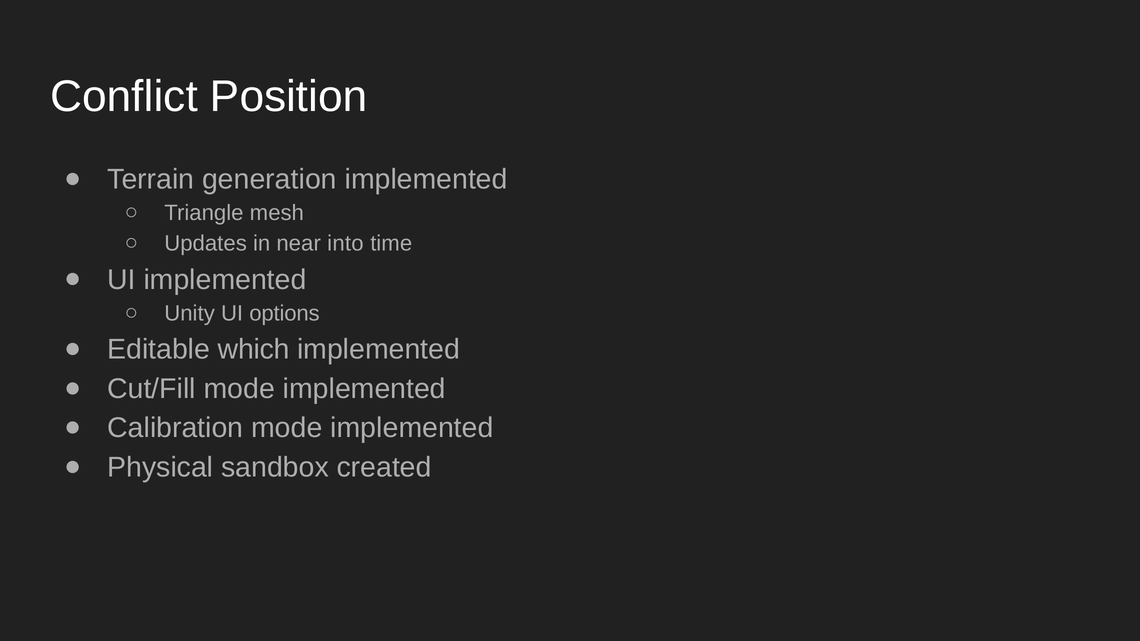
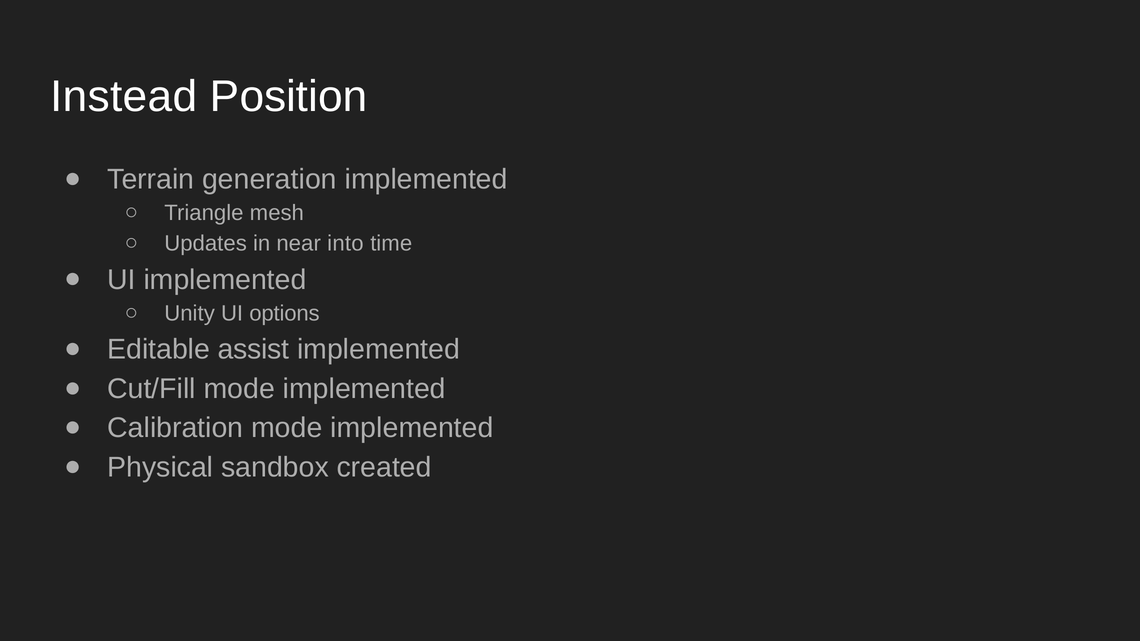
Conflict: Conflict -> Instead (124, 97)
which: which -> assist (254, 350)
